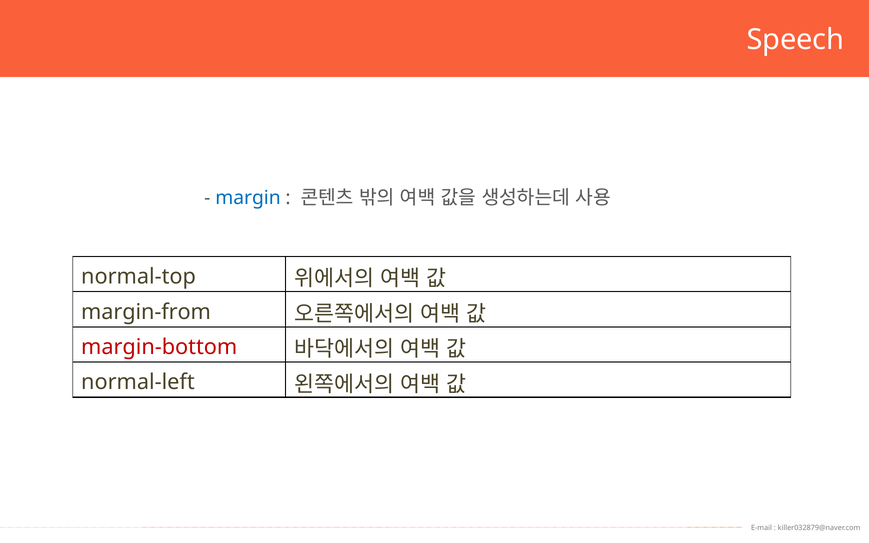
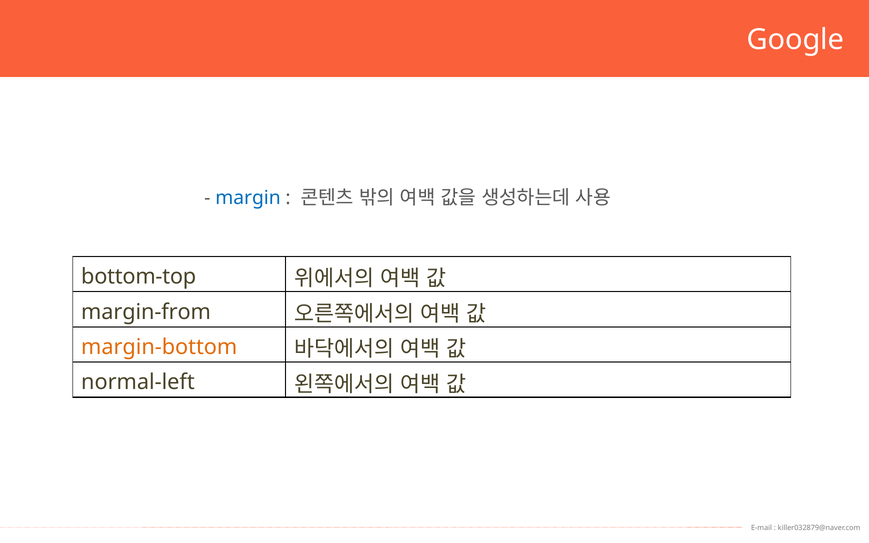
Speech: Speech -> Google (795, 40)
normal-top: normal-top -> bottom-top (139, 277)
margin-bottom colour: red -> orange (159, 347)
